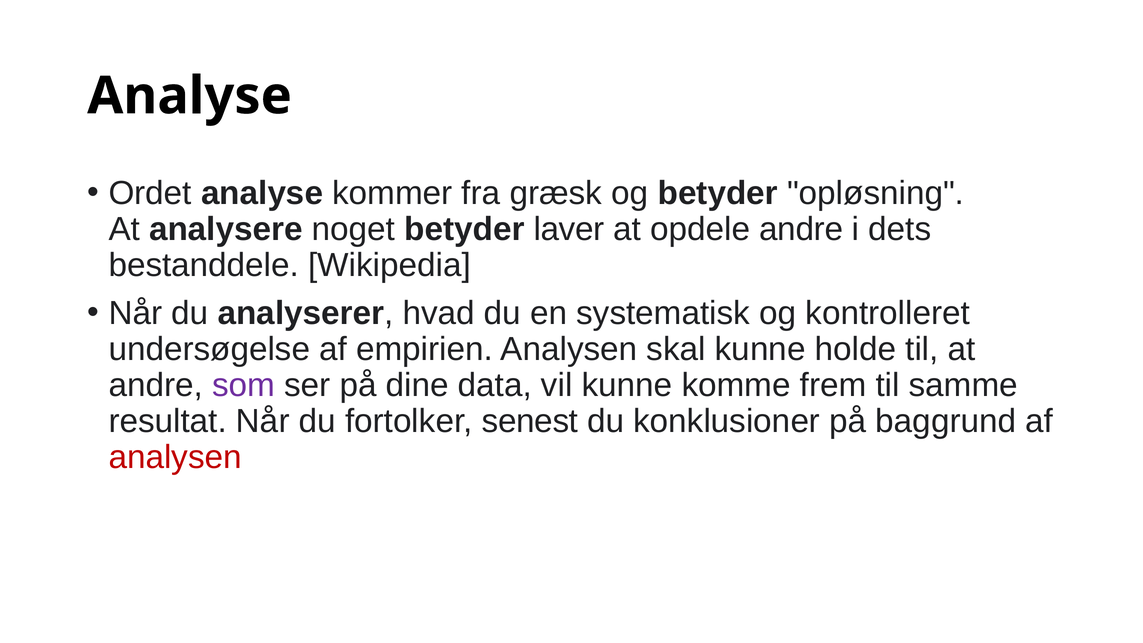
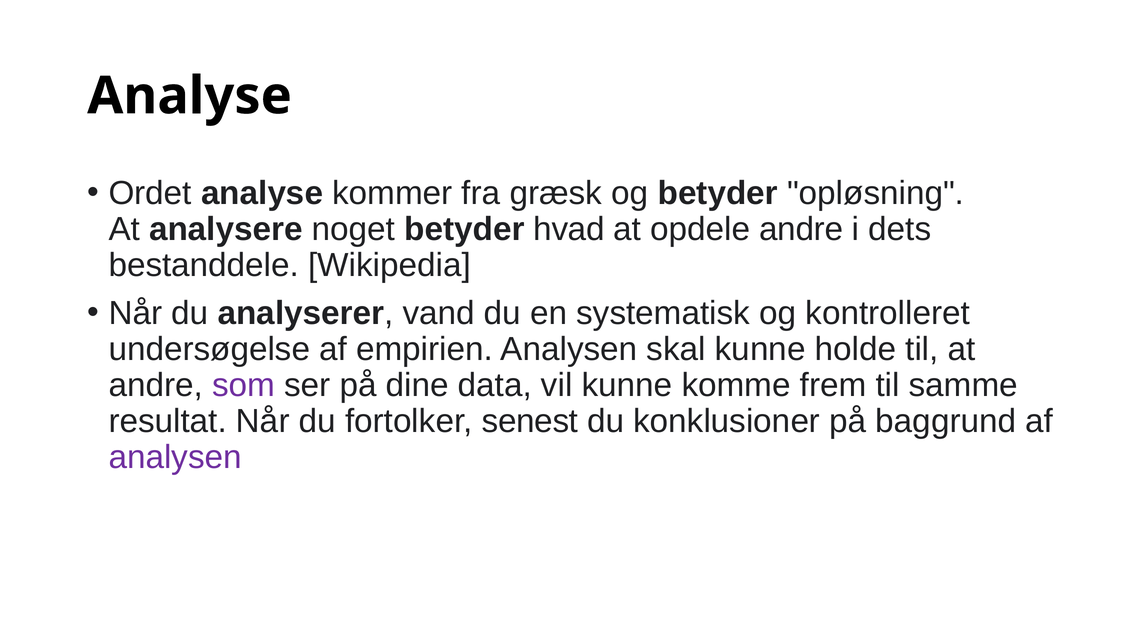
laver: laver -> hvad (569, 229)
hvad: hvad -> vand (439, 313)
analysen colour: red -> purple (175, 457)
